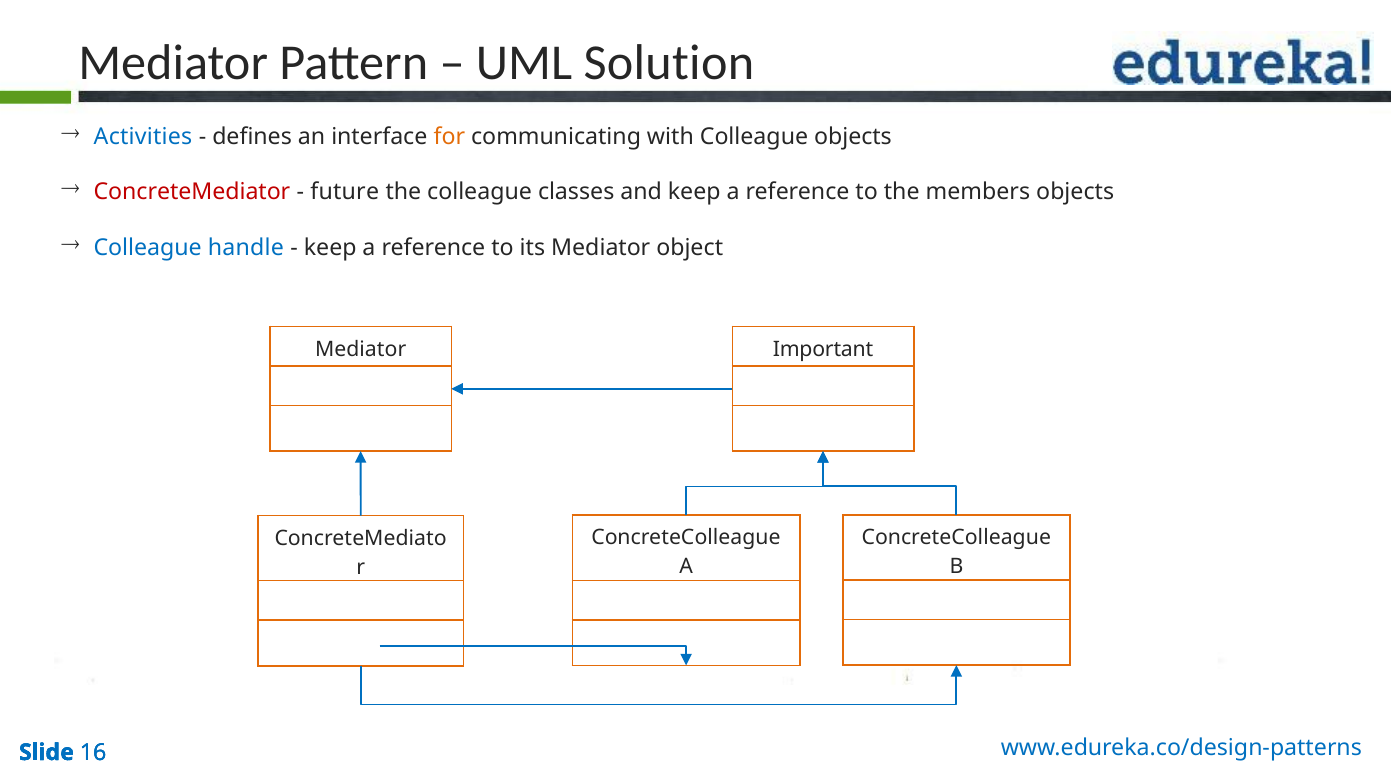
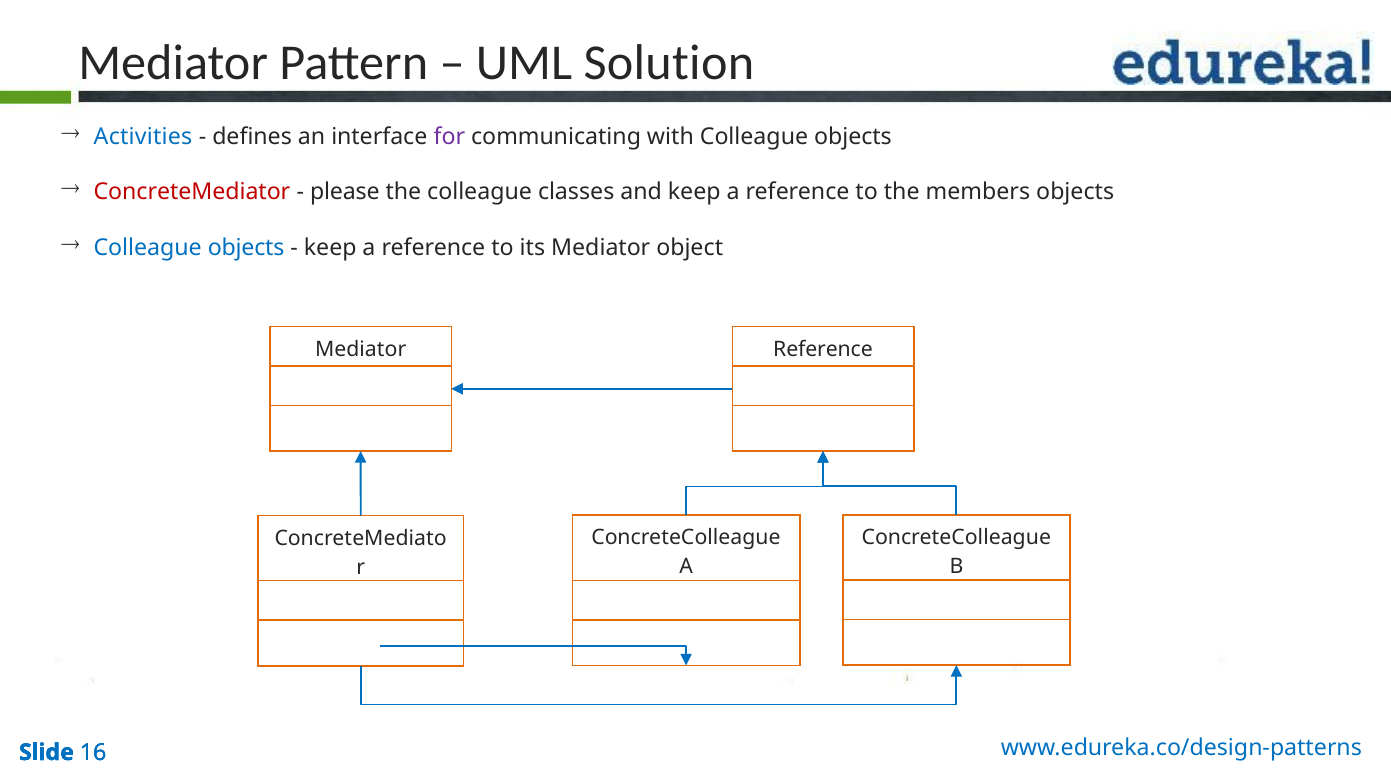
for colour: orange -> purple (449, 136)
future: future -> please (345, 192)
handle: handle -> objects (246, 248)
Important: Important -> Reference (823, 349)
